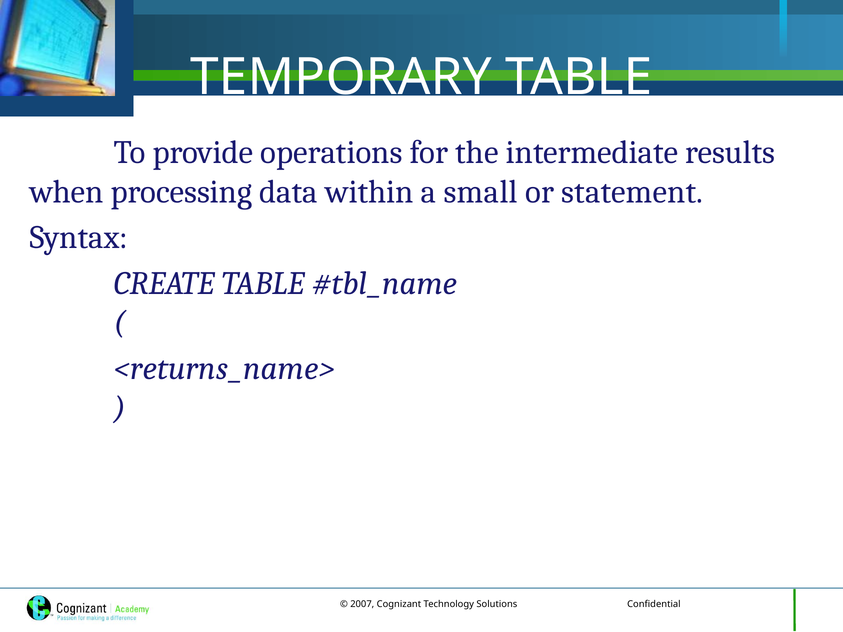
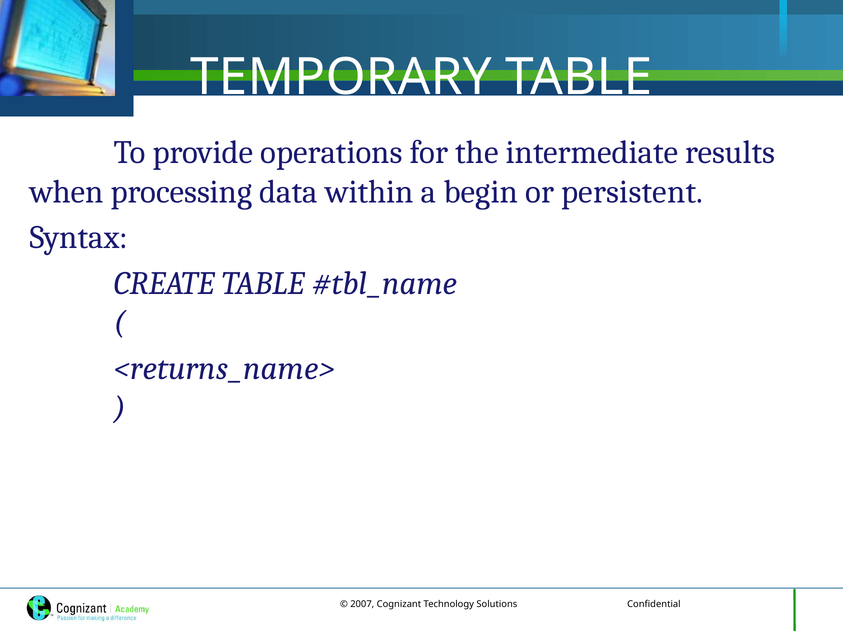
small: small -> begin (481, 192)
statement: statement -> persistent (632, 192)
